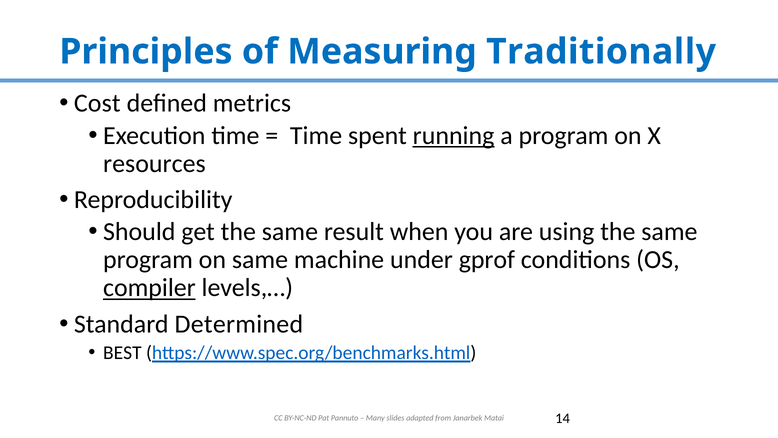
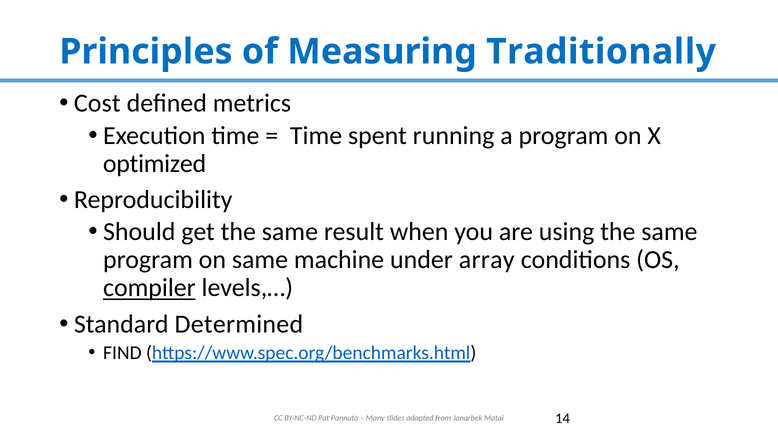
running underline: present -> none (454, 135)
resources: resources -> optimized (155, 163)
gprof: gprof -> array (487, 260)
BEST: BEST -> FIND (122, 353)
